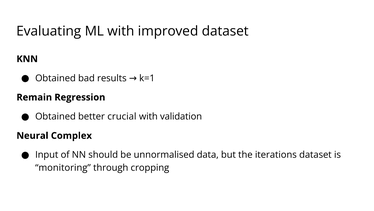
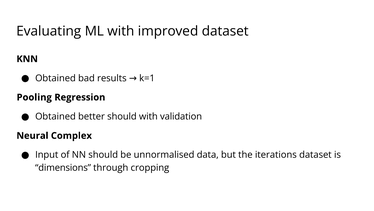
Remain: Remain -> Pooling (34, 97)
better crucial: crucial -> should (122, 116)
monitoring: monitoring -> dimensions (63, 167)
